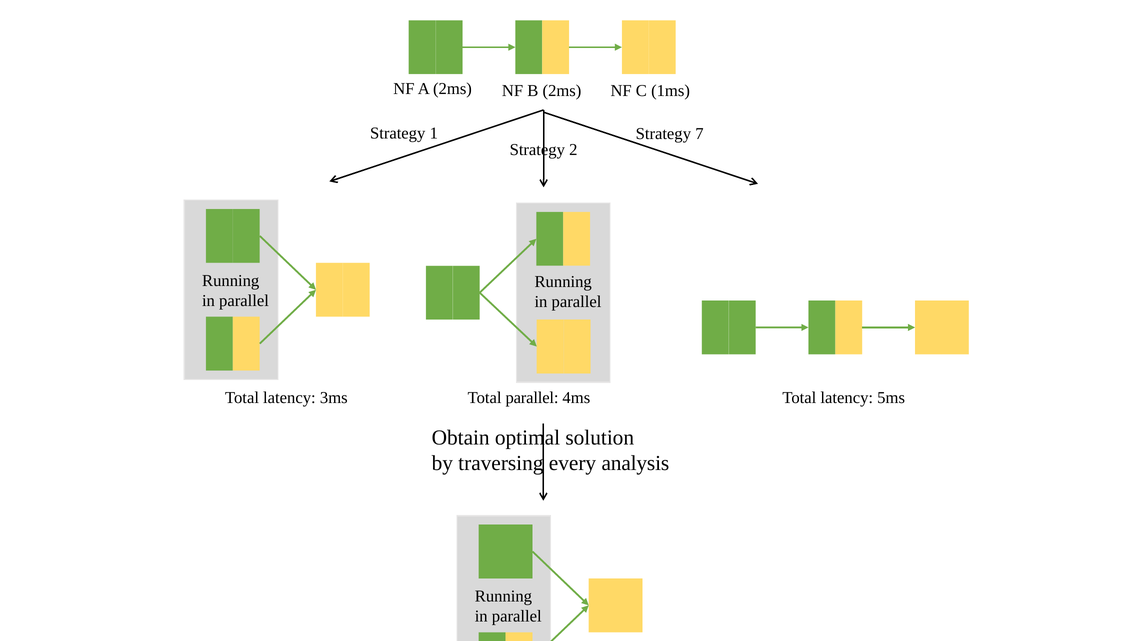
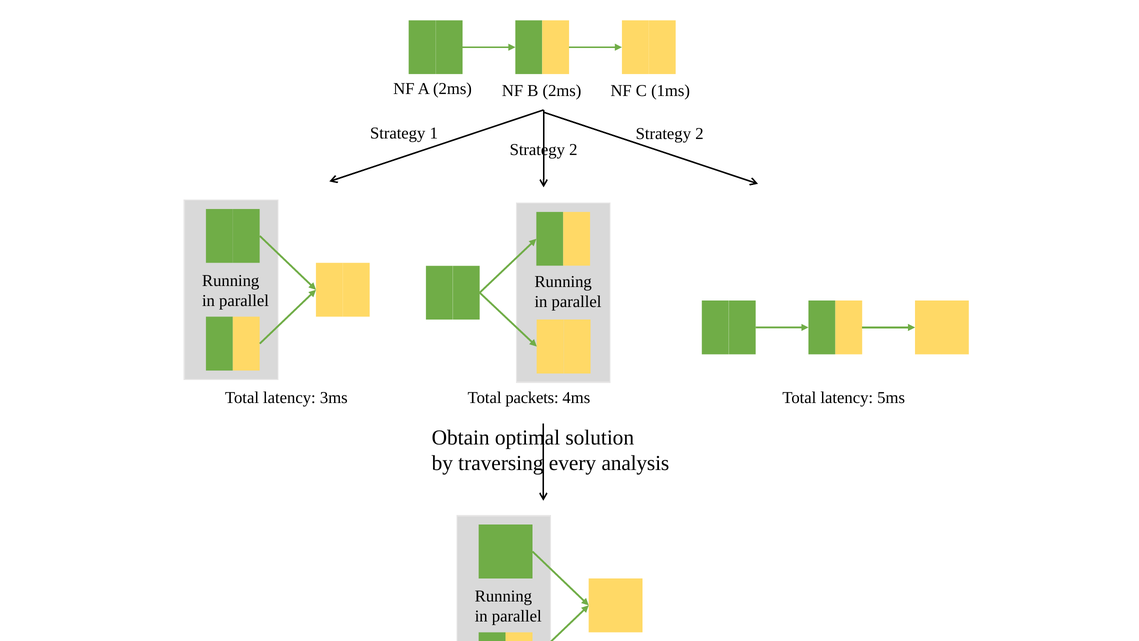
7: 7 -> 2 (699, 134)
Total parallel: parallel -> packets (532, 397)
